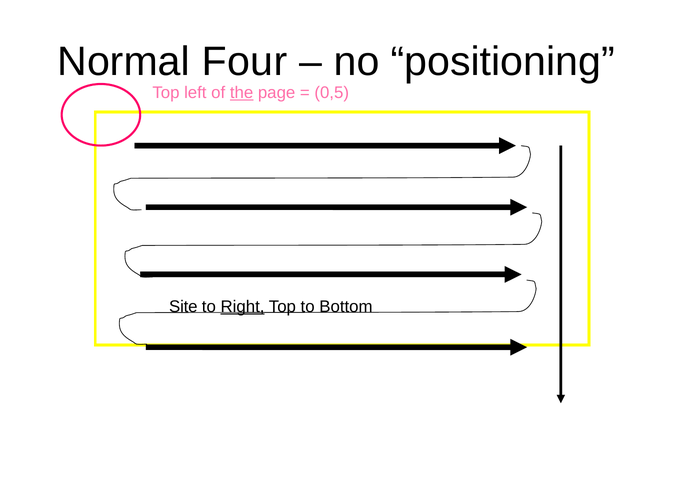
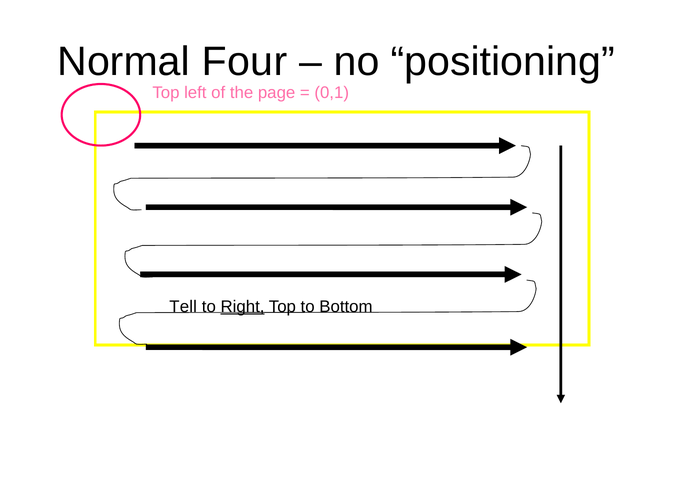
the underline: present -> none (242, 93)
0,5: 0,5 -> 0,1 (332, 93)
Site: Site -> Tell (183, 307)
